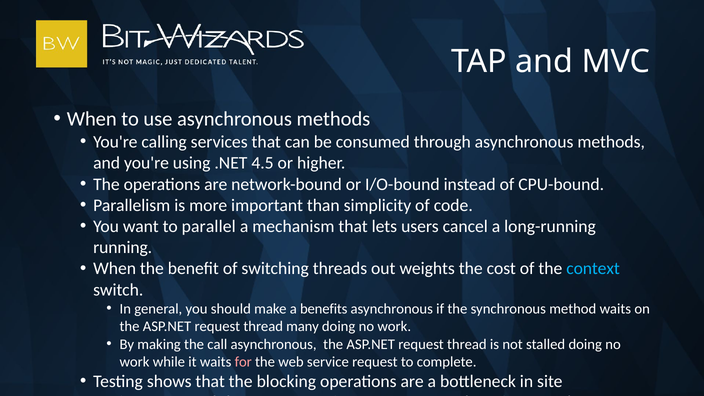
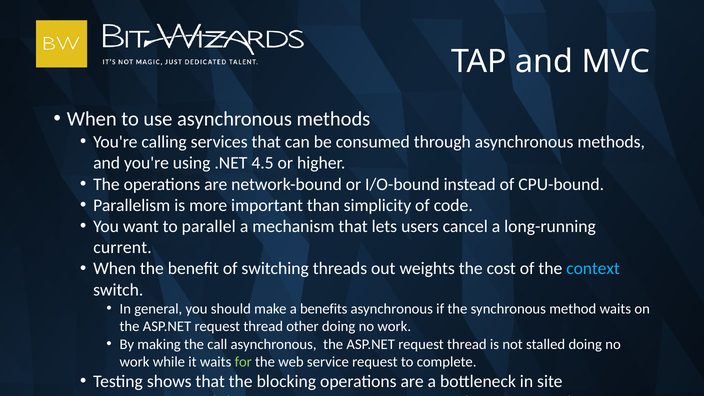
running: running -> current (123, 248)
many: many -> other (302, 327)
for colour: pink -> light green (243, 362)
